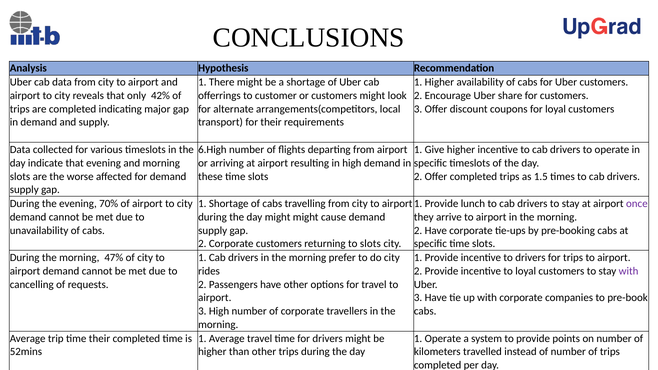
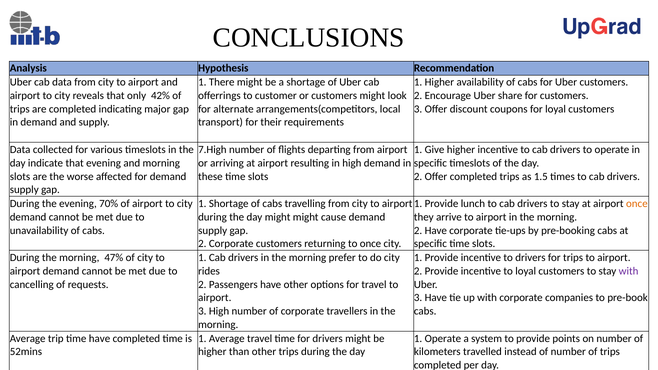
6.High: 6.High -> 7.High (212, 150)
once colour: purple -> orange (637, 204)
to slots: slots -> once (370, 244)
time their: their -> have (100, 339)
